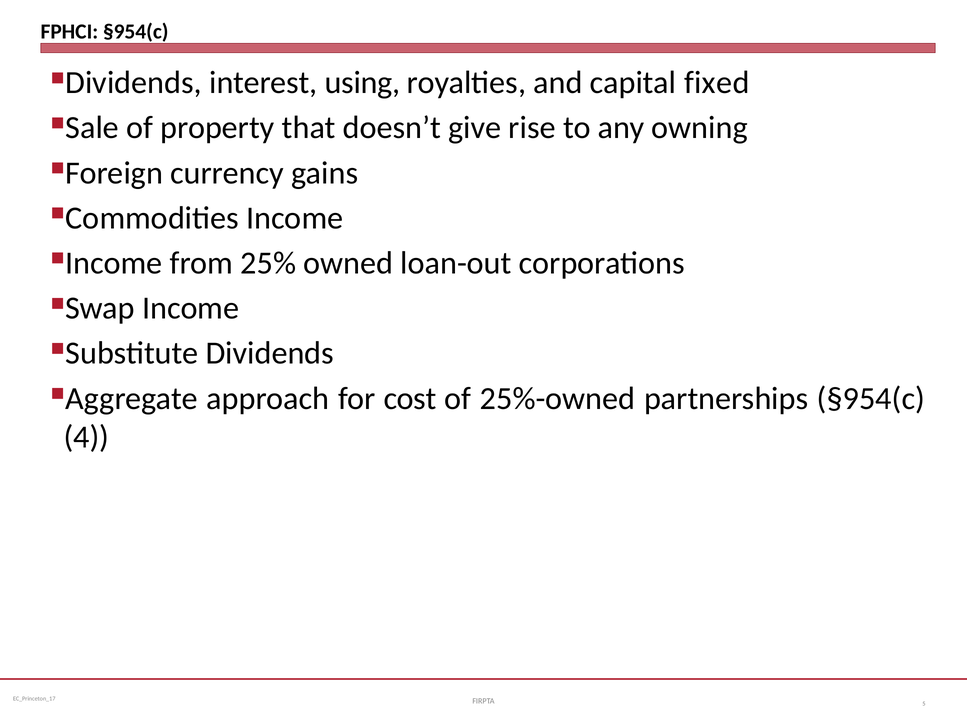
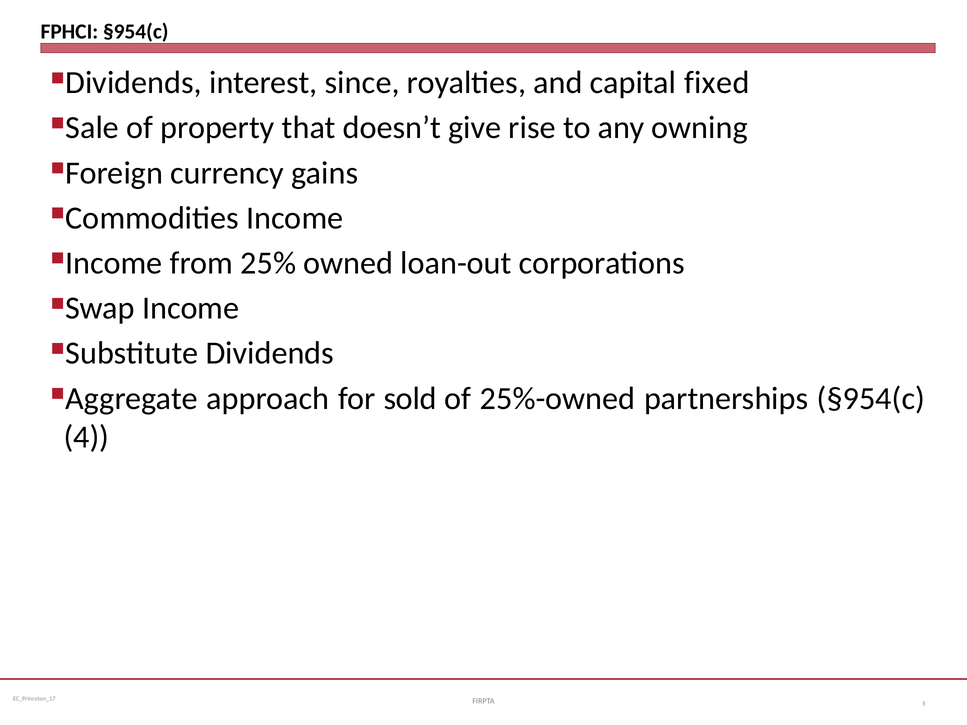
using: using -> since (362, 83)
cost: cost -> sold (410, 399)
